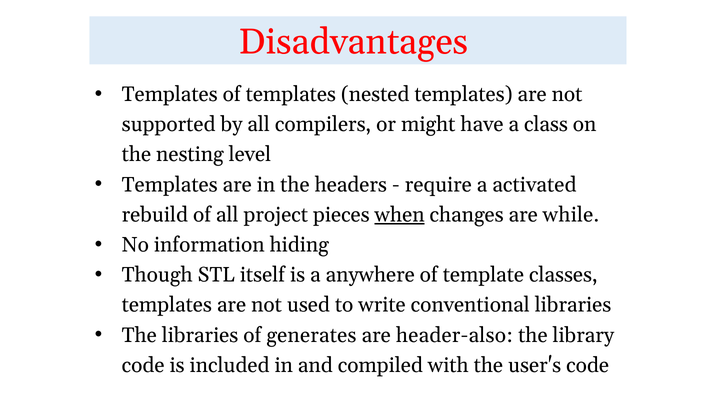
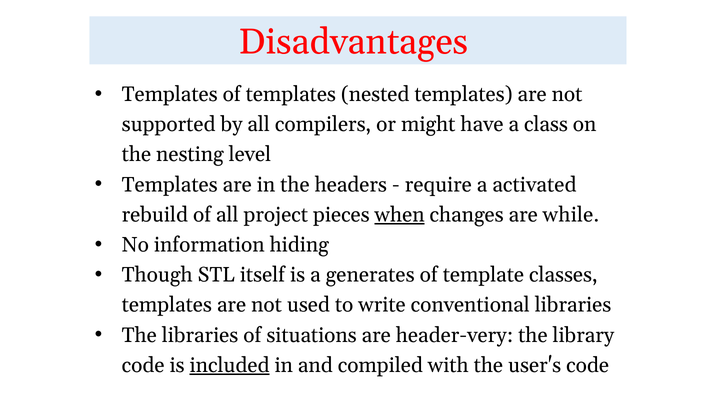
anywhere: anywhere -> generates (370, 275)
generates: generates -> situations (312, 335)
header-also: header-also -> header-very (454, 335)
included underline: none -> present (230, 365)
